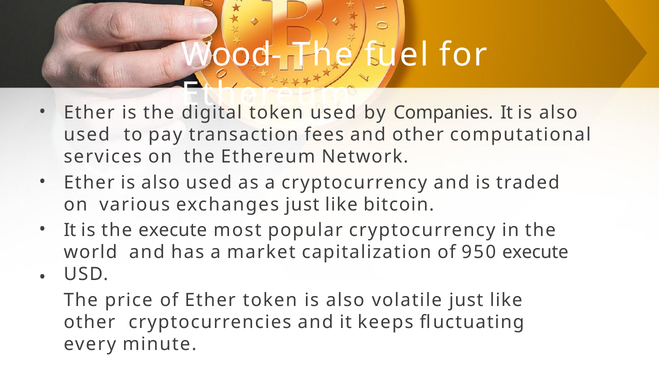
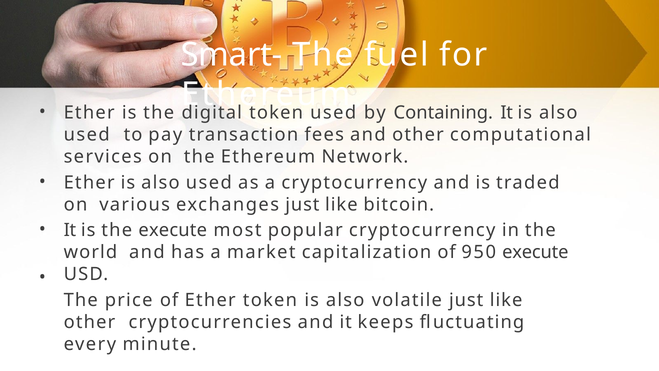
Wood-: Wood- -> Smart- (232, 55)
Companies: Companies -> Containing (443, 113)
